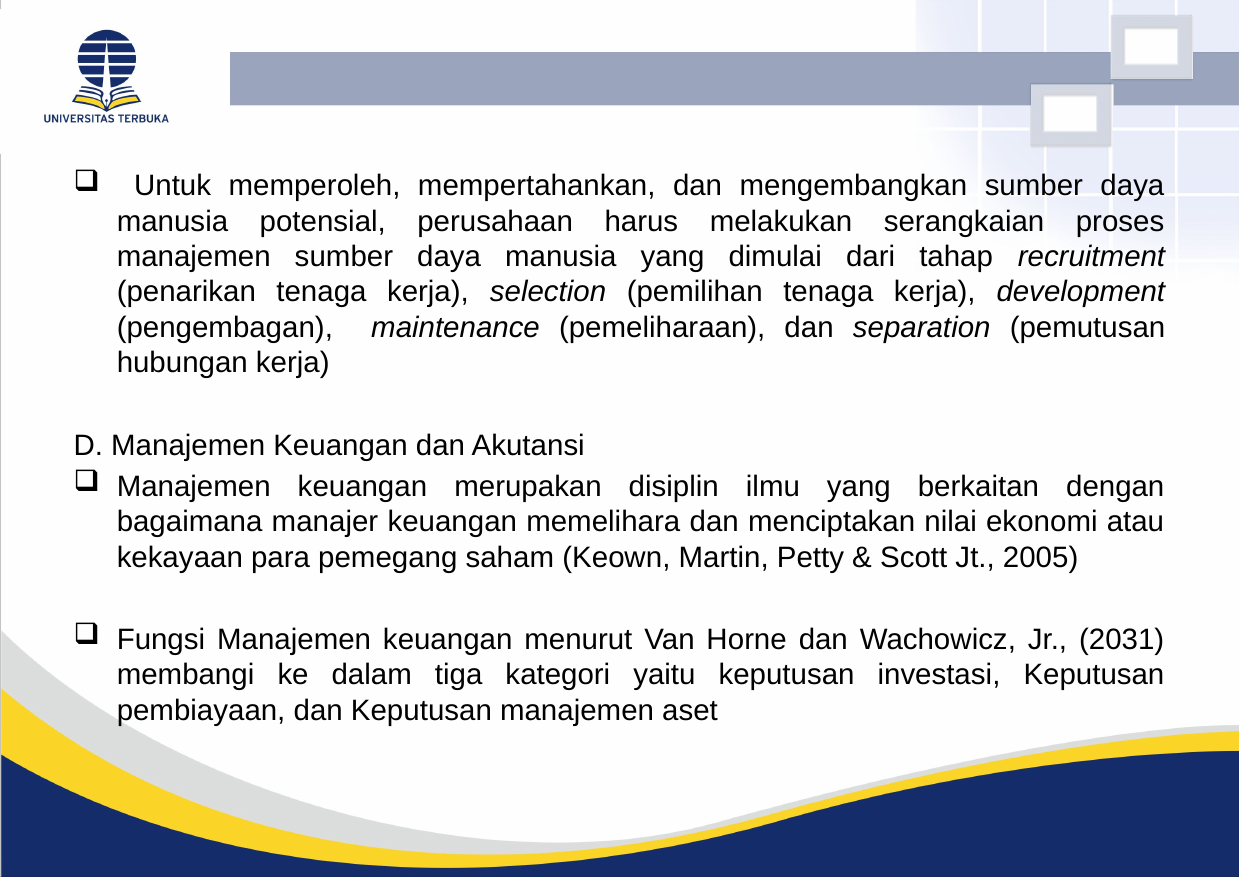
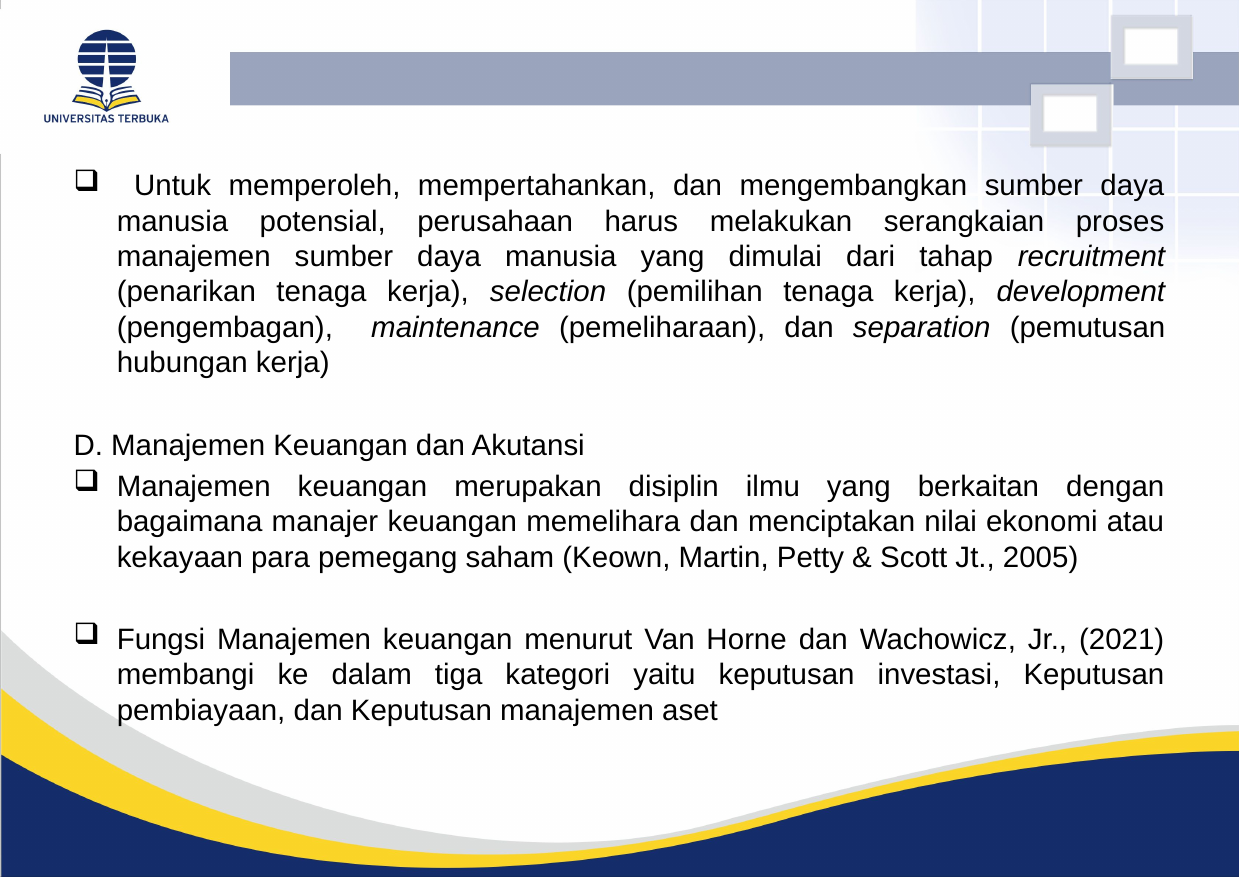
2031: 2031 -> 2021 (1122, 640)
